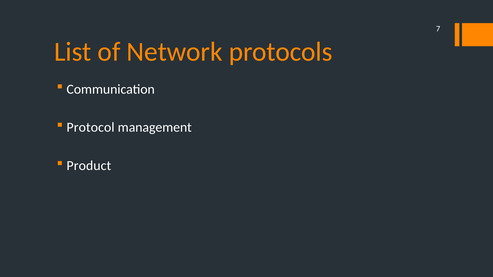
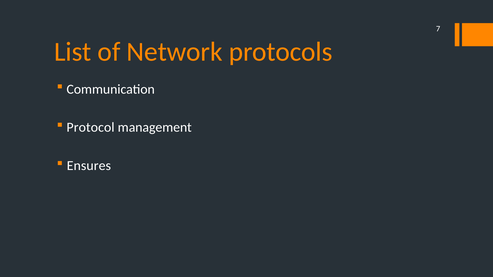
Product: Product -> Ensures (89, 166)
